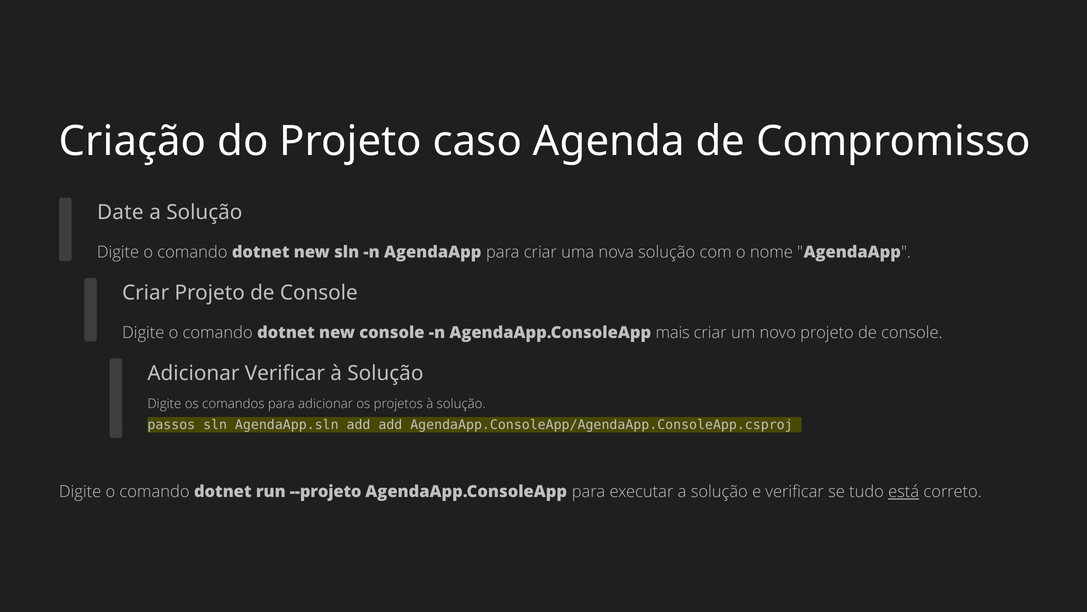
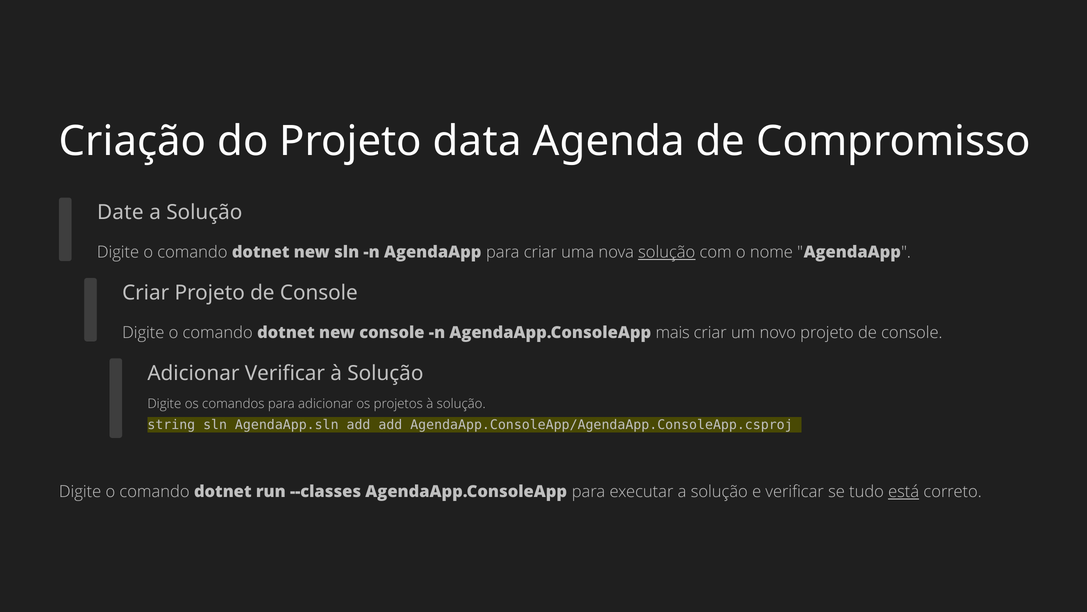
caso: caso -> data (477, 141)
solução underline: none -> present (667, 252)
passos: passos -> string (171, 425)
--projeto: --projeto -> --classes (326, 491)
